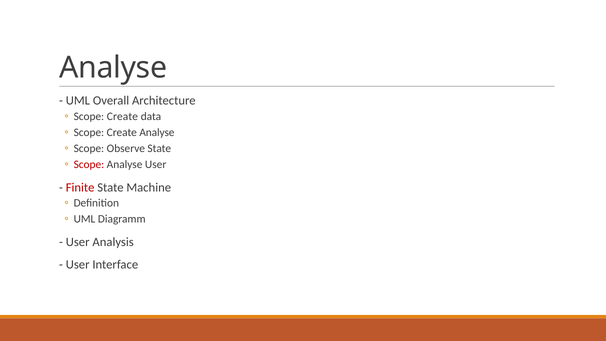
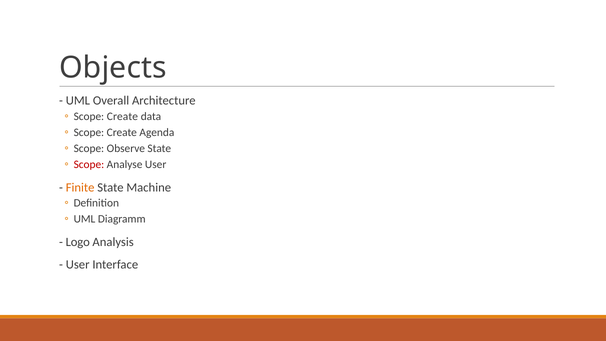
Analyse: Analyse -> Objects (113, 68)
Create Analyse: Analyse -> Agenda (157, 132)
Finite colour: red -> orange (80, 188)
User: User -> Logo (78, 242)
